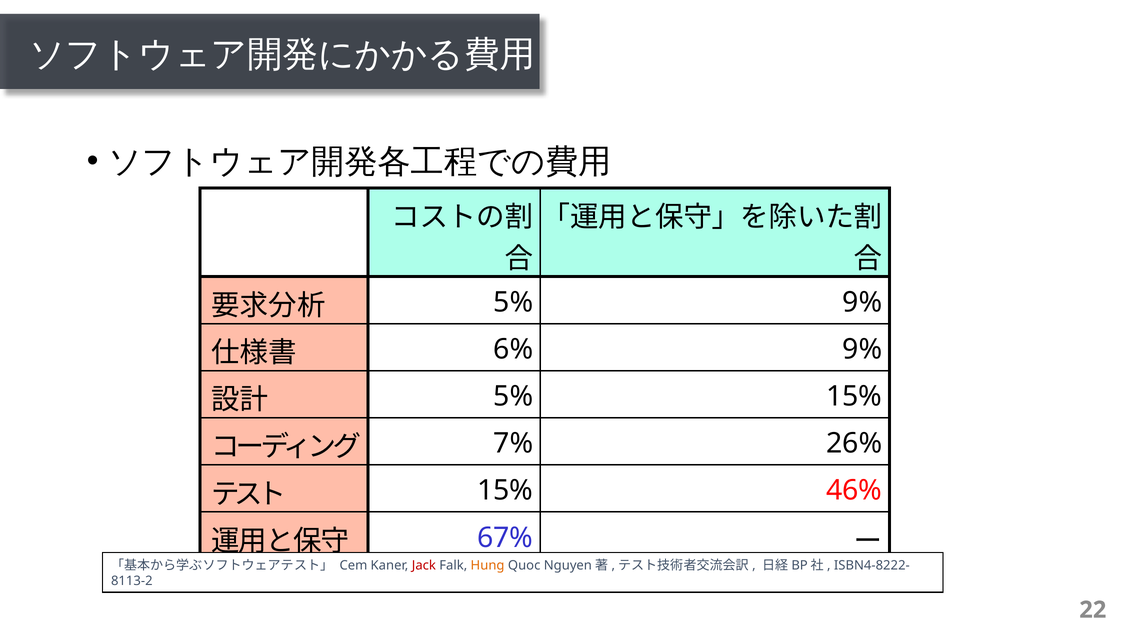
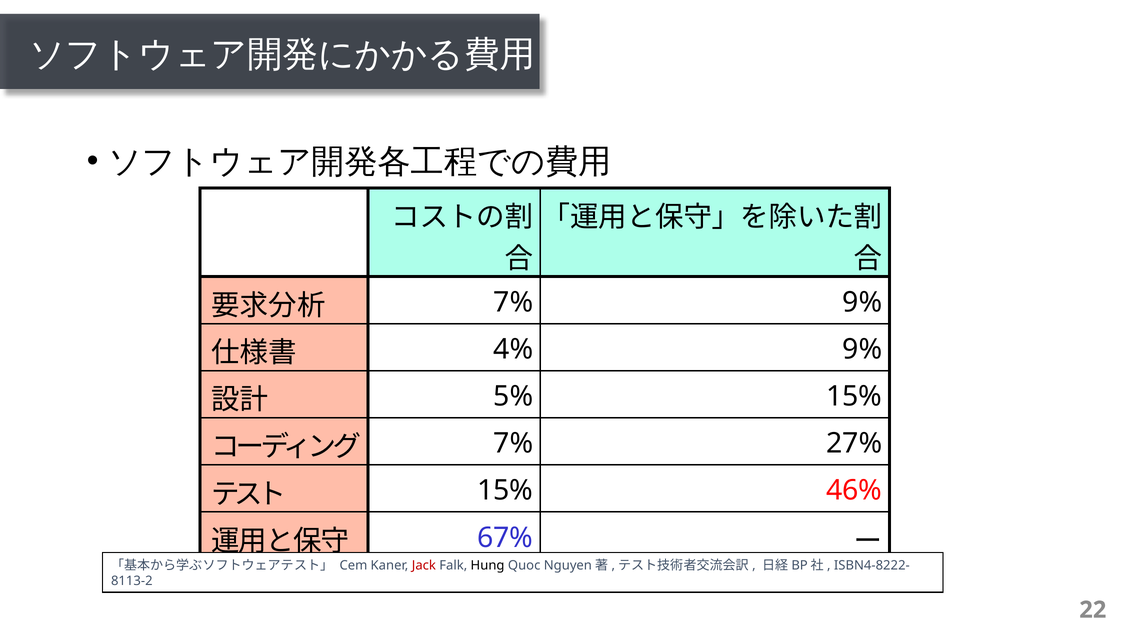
5%: 5% -> 7% (513, 302)
6%: 6% -> 4% (513, 349)
26%: 26% -> 27% (854, 444)
Hung colour: orange -> black (488, 566)
